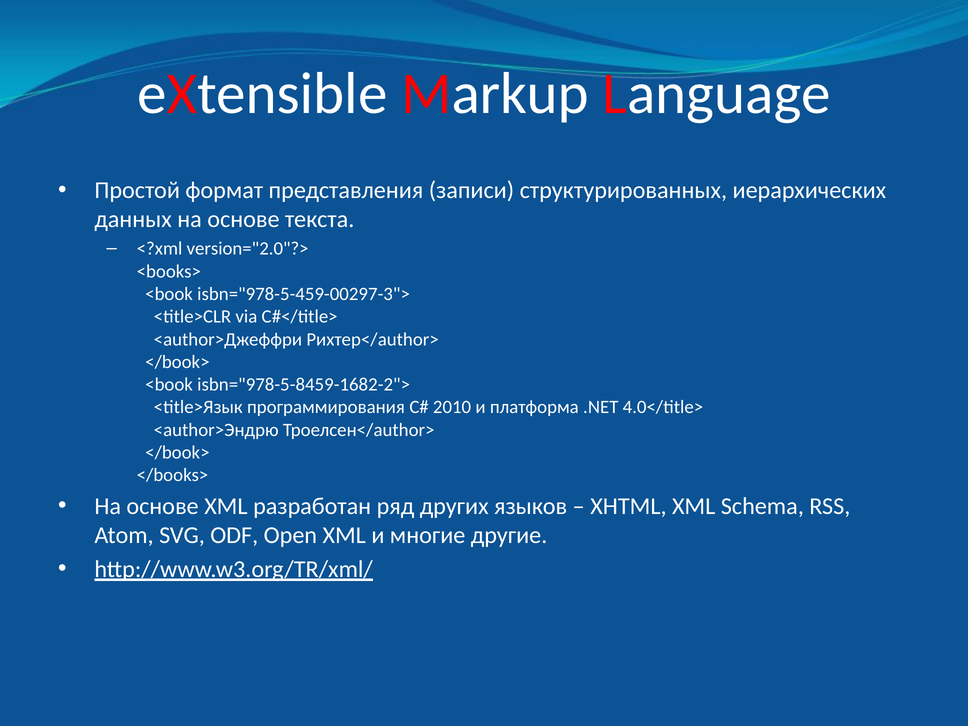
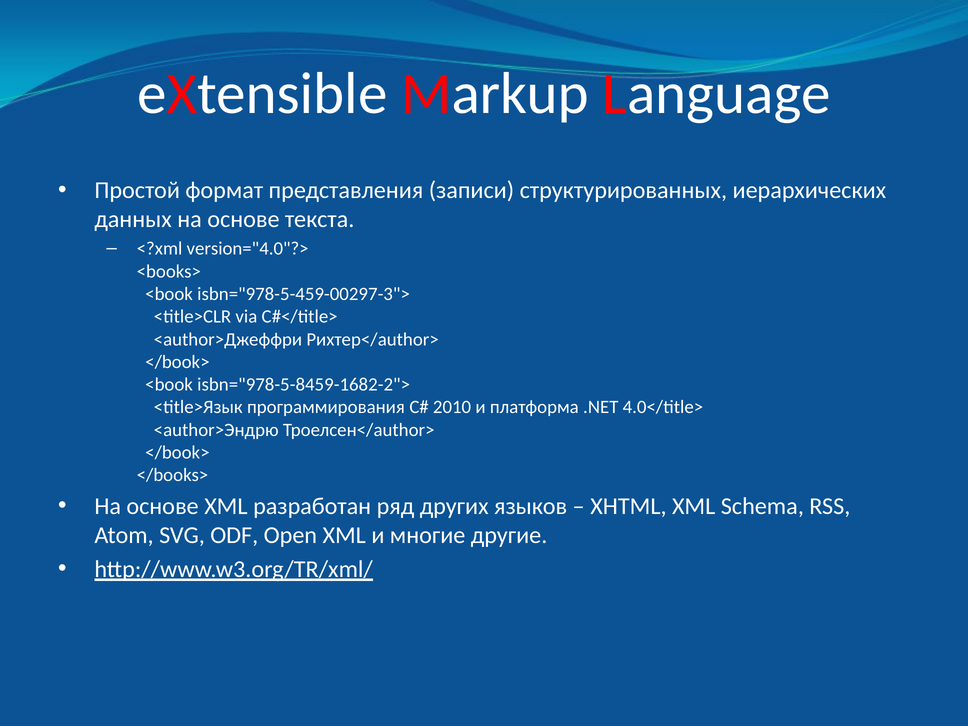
version="2.0"?>: version="2.0"?> -> version="4.0"?> (248, 249)
